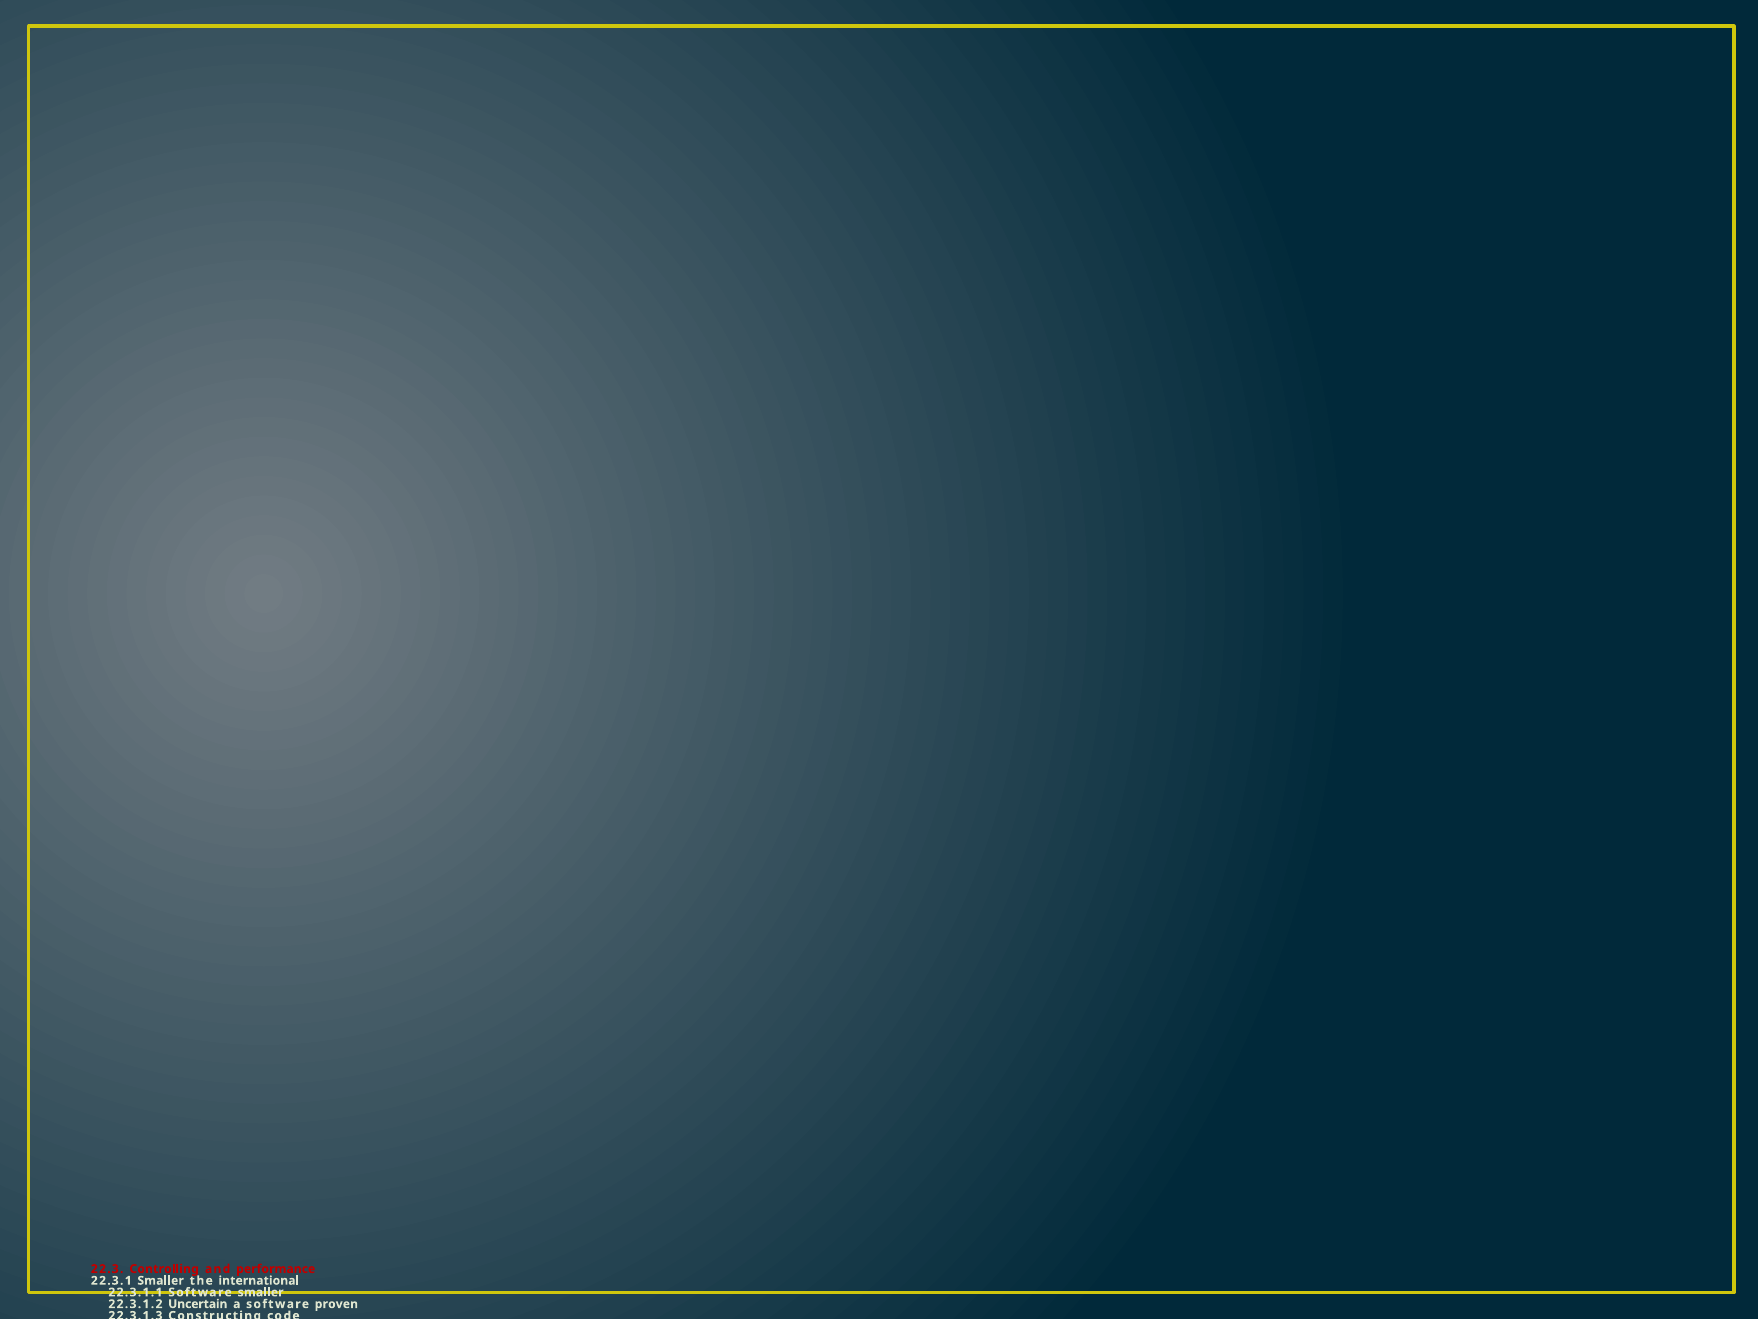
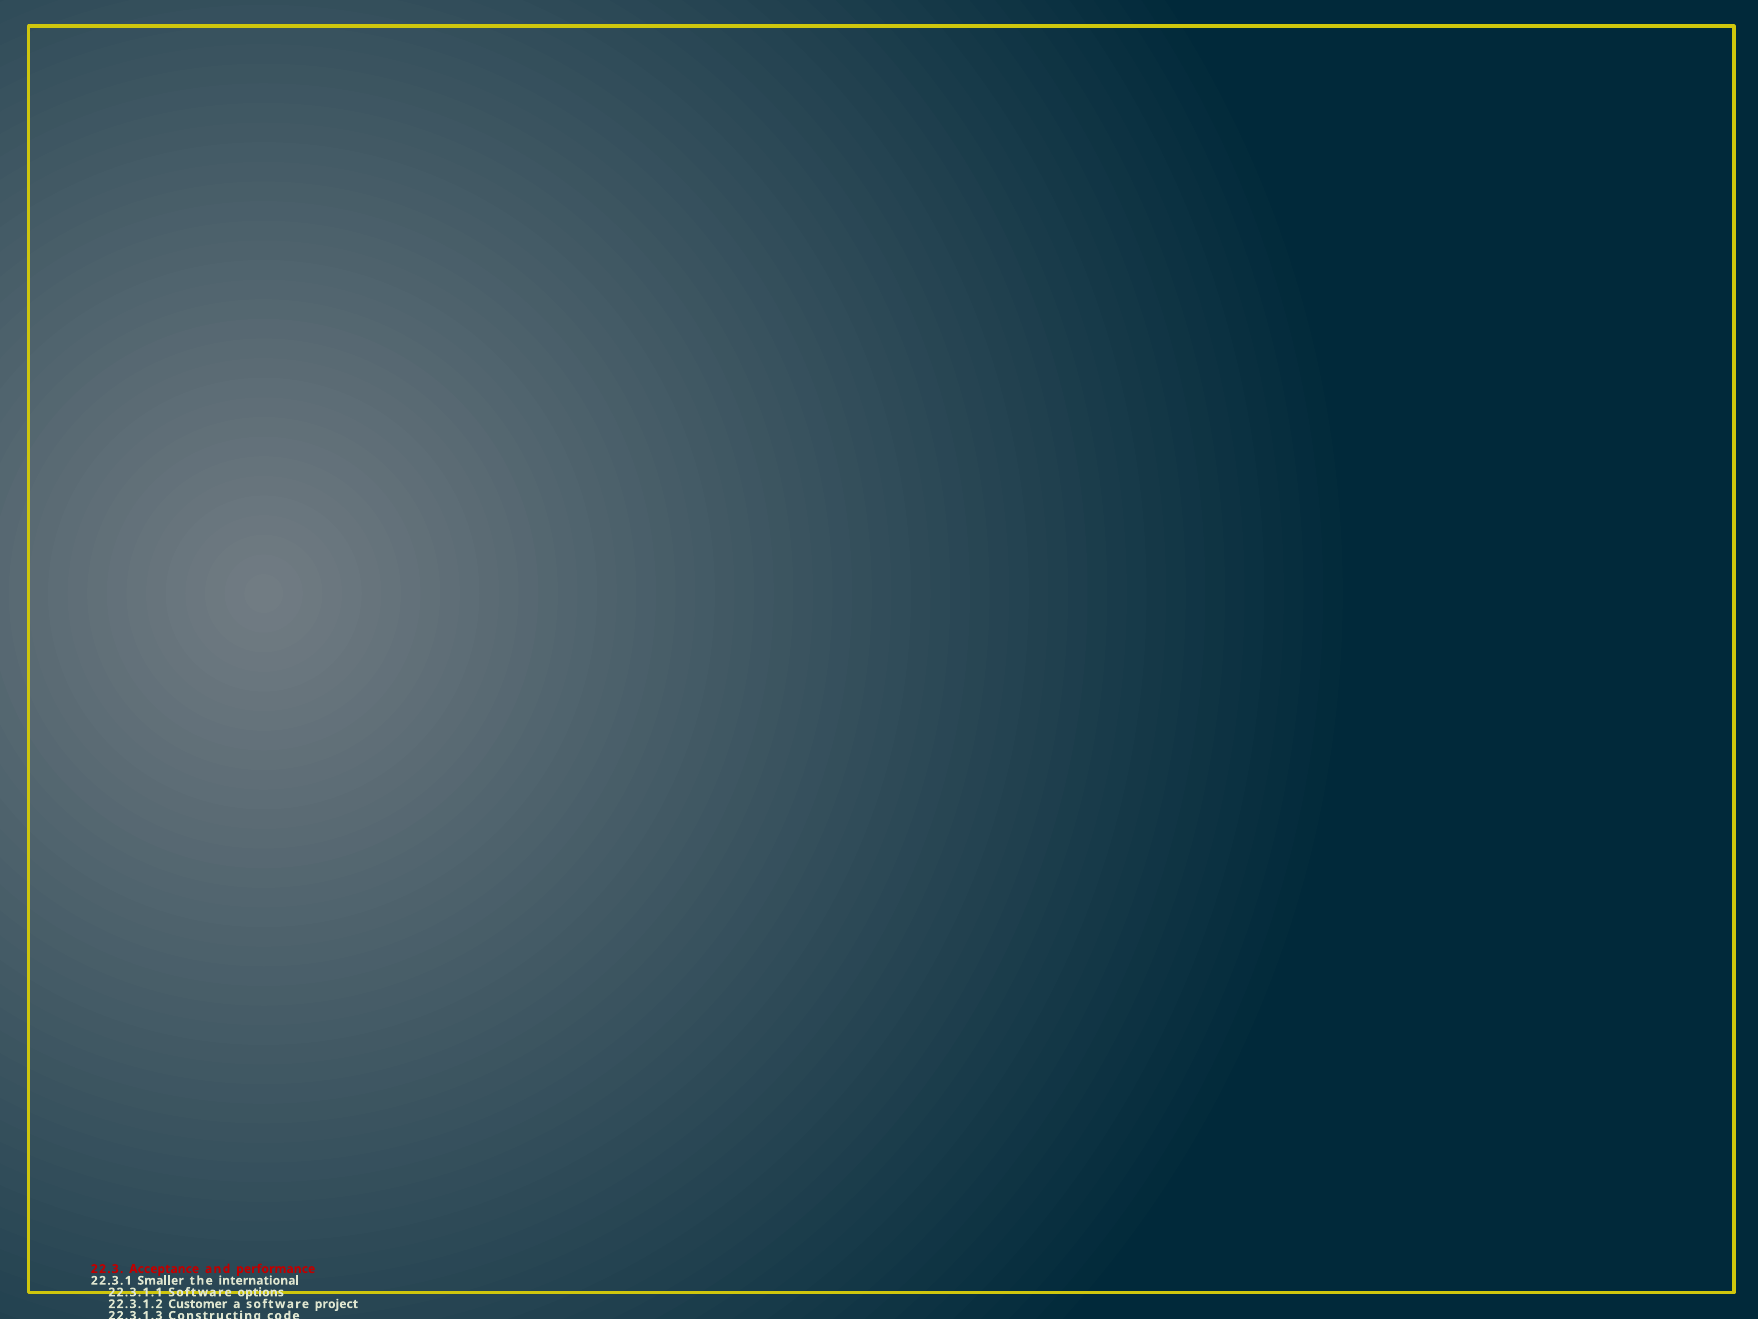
Controlling: Controlling -> Acceptance (164, 1268)
Software smaller: smaller -> options (261, 1292)
Uncertain: Uncertain -> Customer (198, 1304)
software proven: proven -> project (336, 1304)
